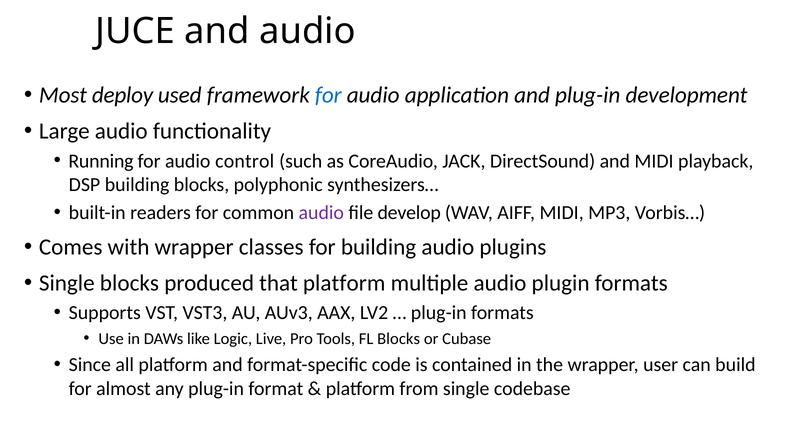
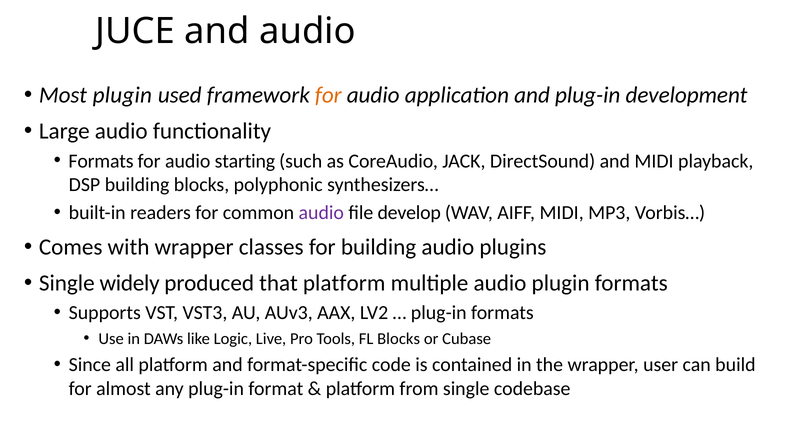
Most deploy: deploy -> plugin (122, 95)
for colour: blue -> orange (328, 95)
Running: Running -> Formats (101, 161)
control: control -> starting (245, 161)
Single blocks: blocks -> widely (130, 283)
